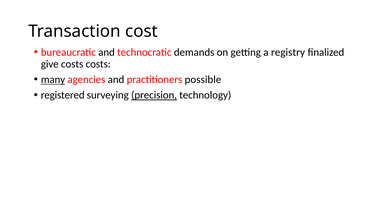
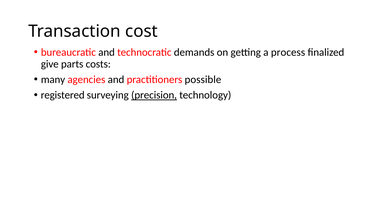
registry: registry -> process (288, 52)
give costs: costs -> parts (72, 64)
many underline: present -> none (53, 79)
